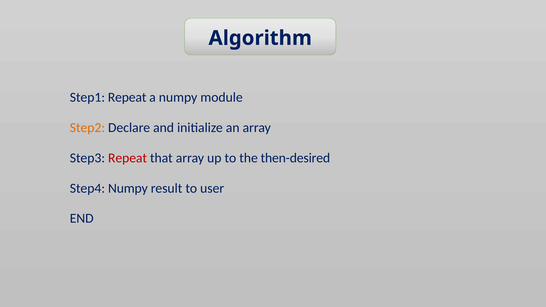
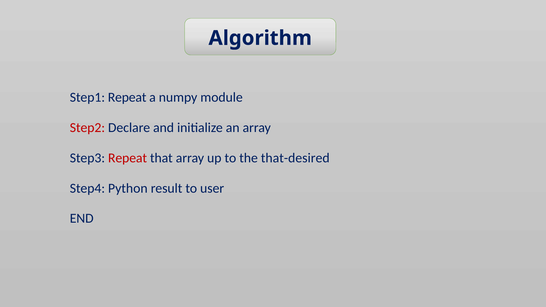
Step2 colour: orange -> red (87, 128)
then-desired: then-desired -> that-desired (295, 158)
Step4 Numpy: Numpy -> Python (128, 188)
